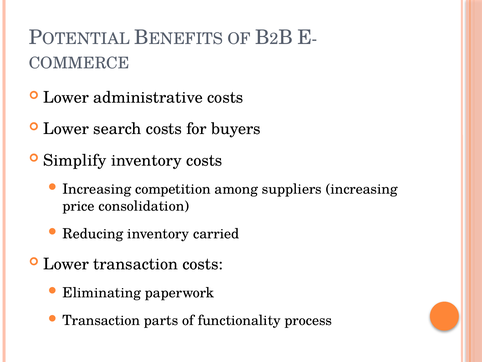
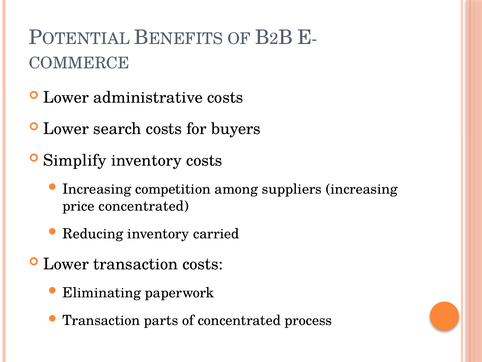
price consolidation: consolidation -> concentrated (144, 206)
of functionality: functionality -> concentrated (239, 320)
